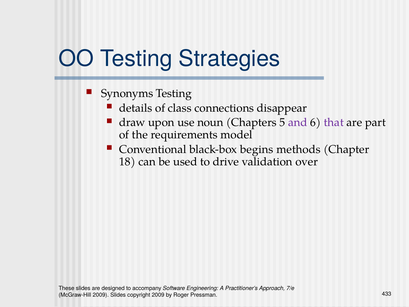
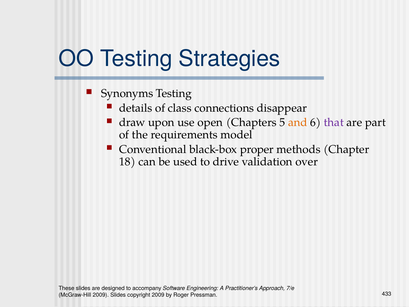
noun: noun -> open (210, 122)
and colour: purple -> orange (298, 122)
begins: begins -> proper (257, 149)
